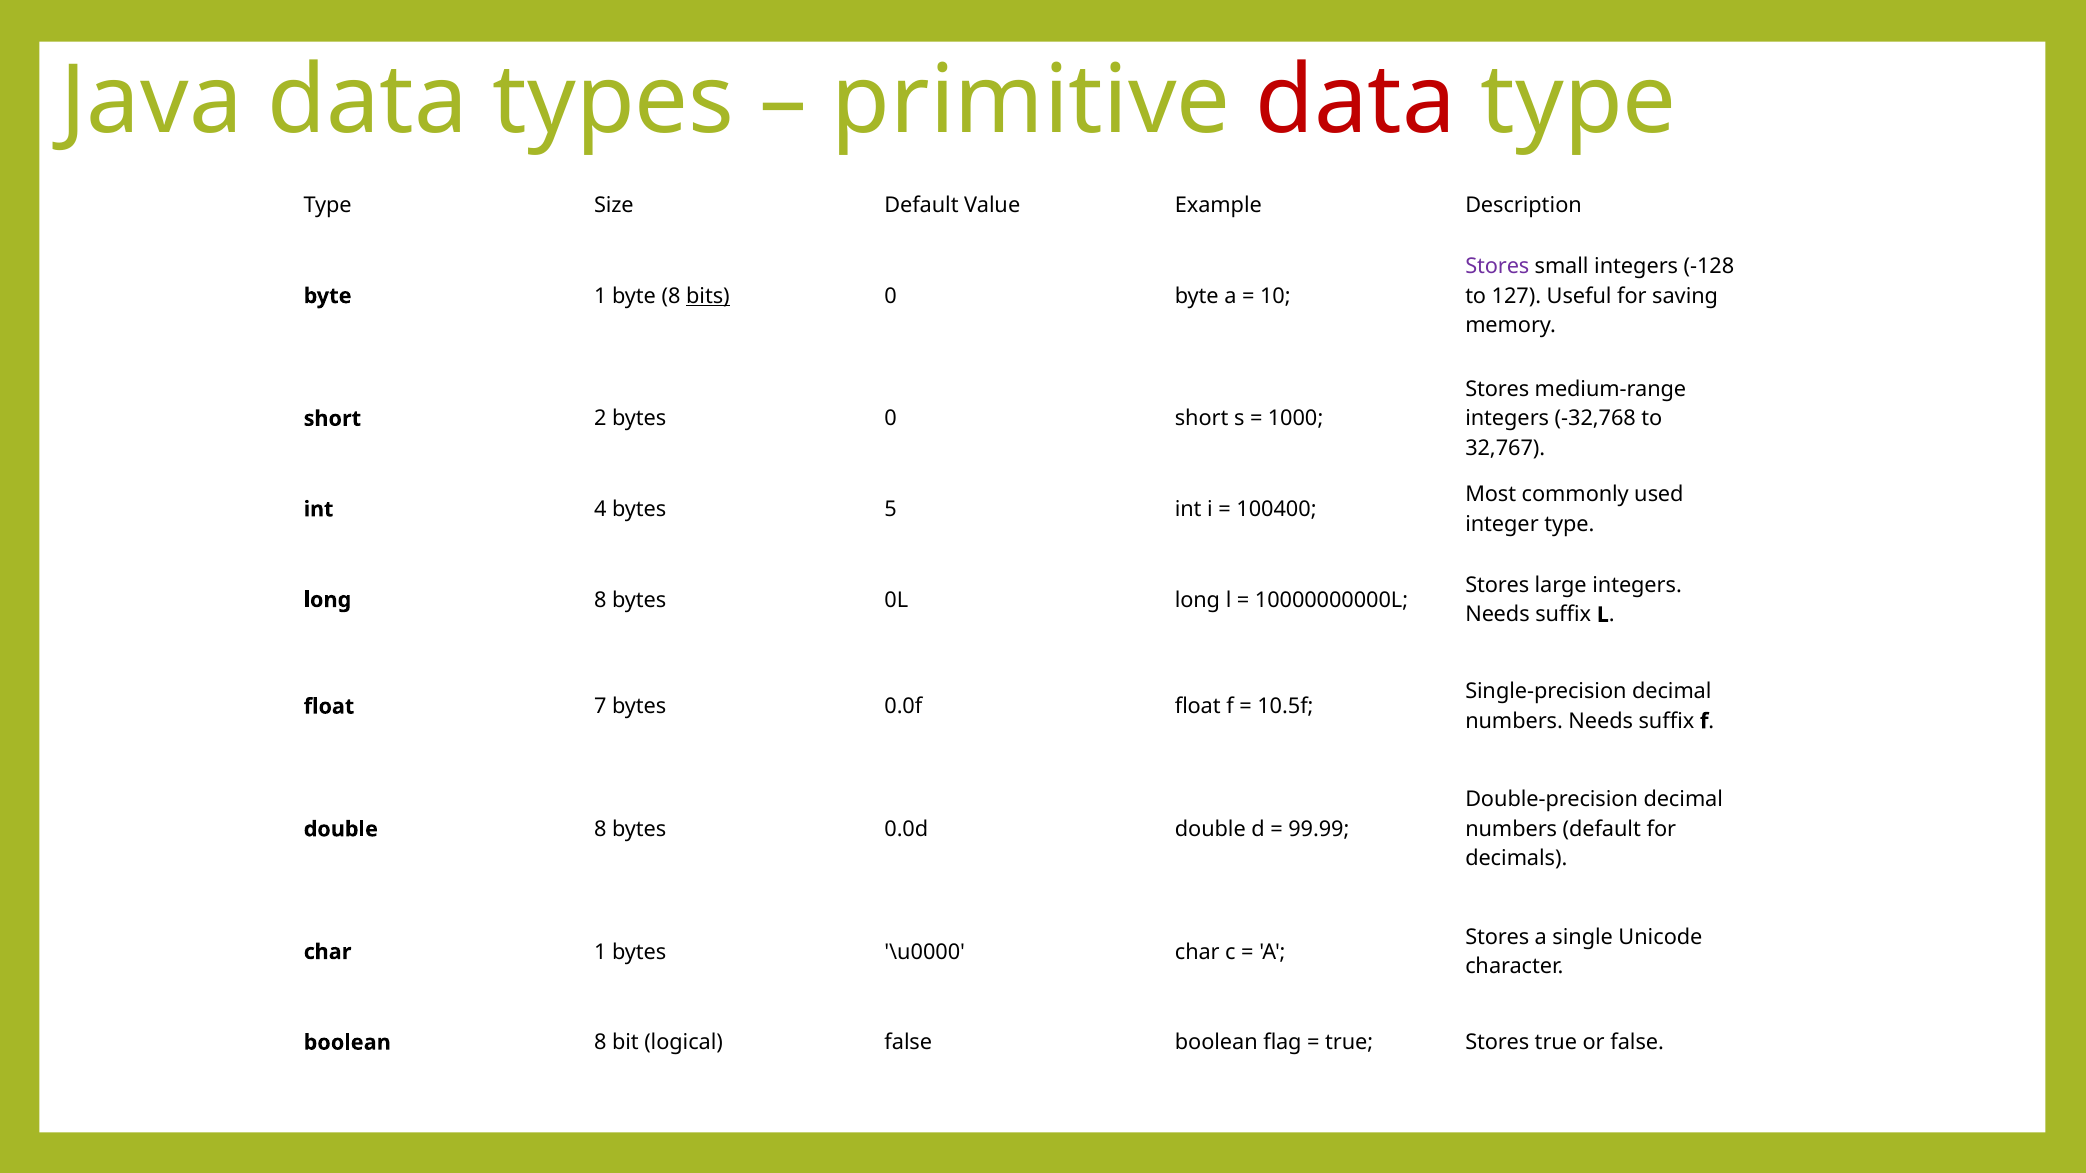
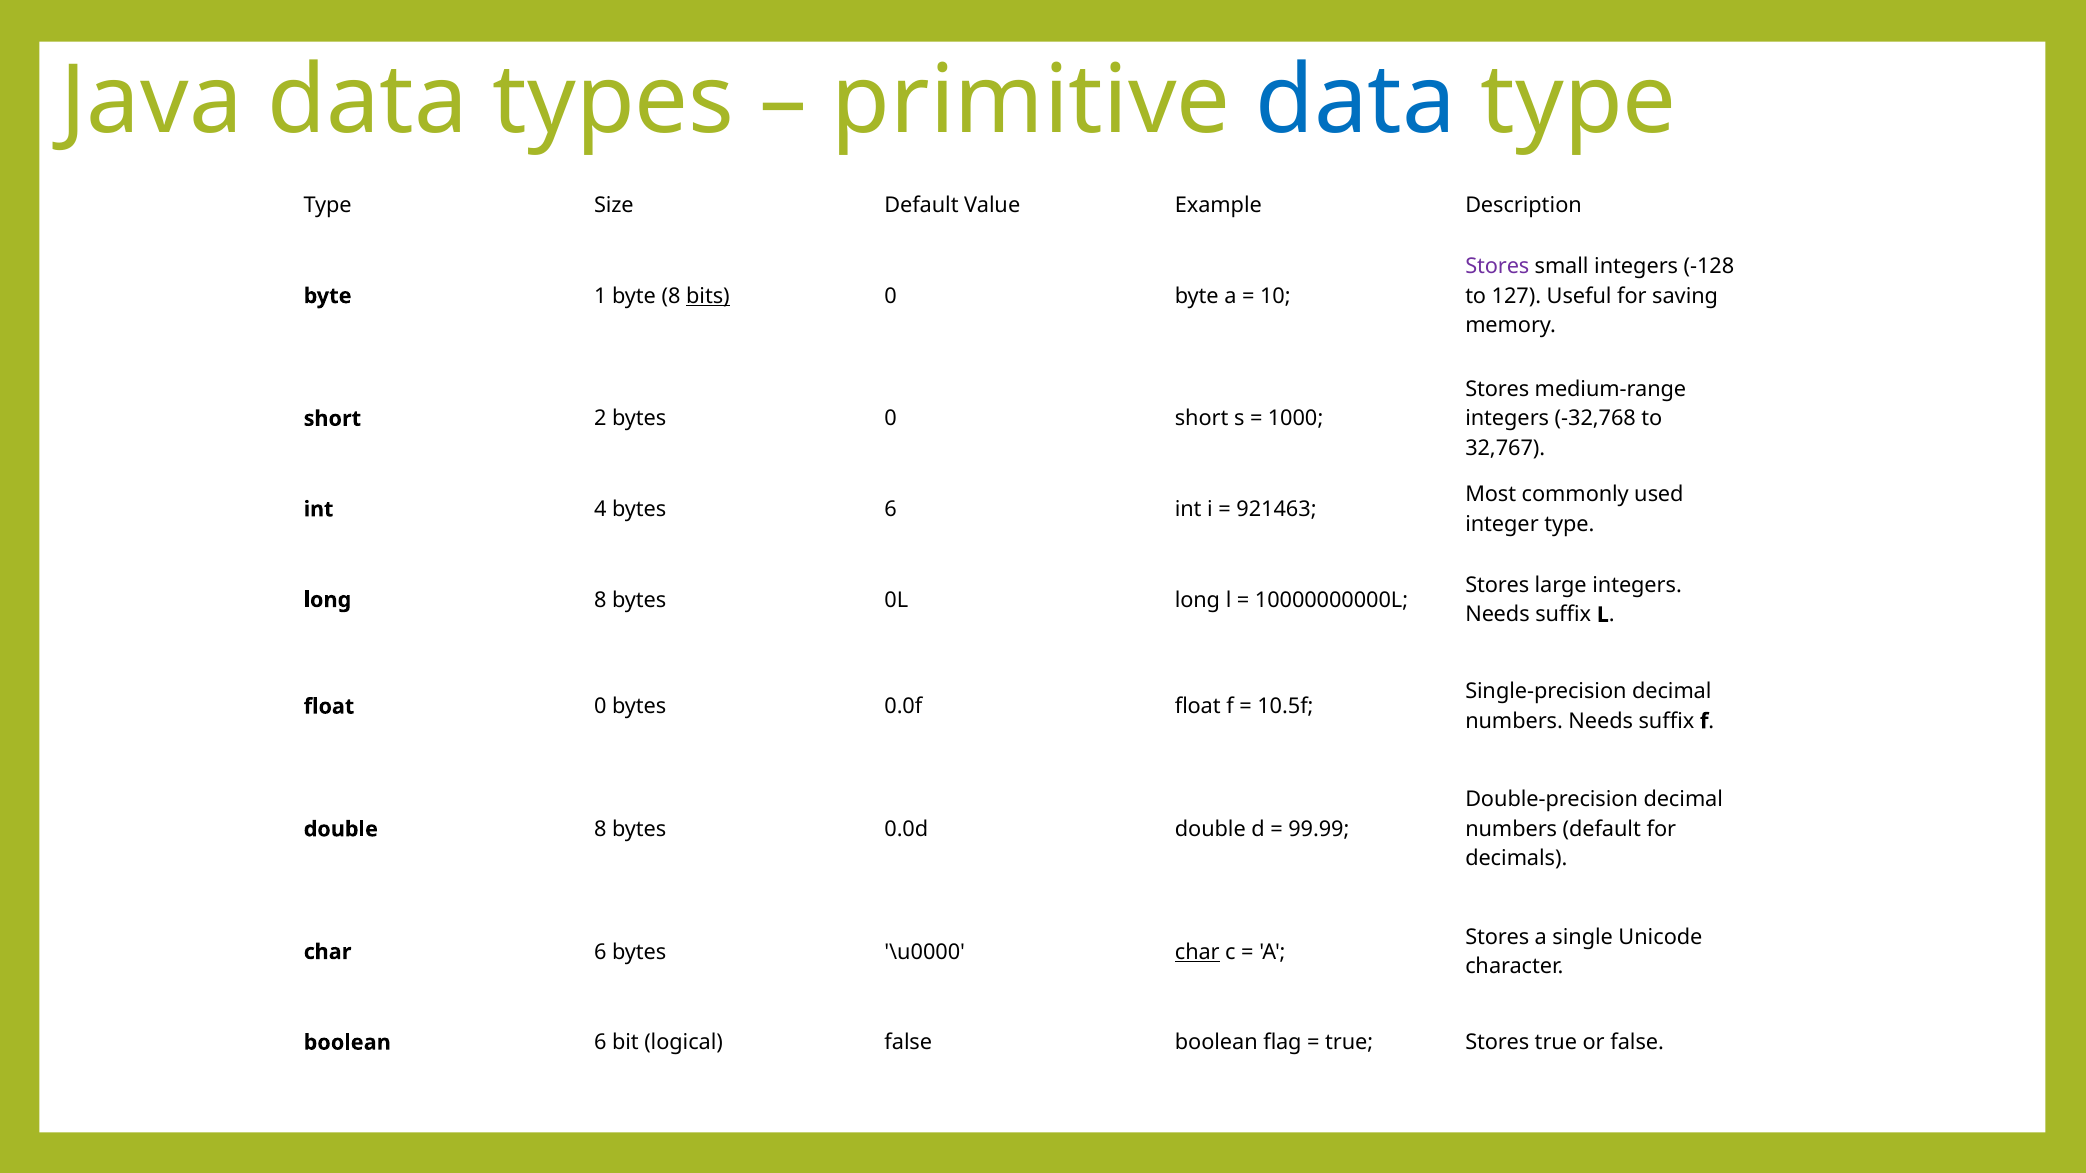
data colour: red -> blue (1356, 101)
bytes 5: 5 -> 6 (891, 509)
100400: 100400 -> 921463 (1276, 509)
float 7: 7 -> 0 (600, 707)
char 1: 1 -> 6 (600, 952)
char underline: none -> present (1197, 952)
boolean 8: 8 -> 6 (600, 1043)
